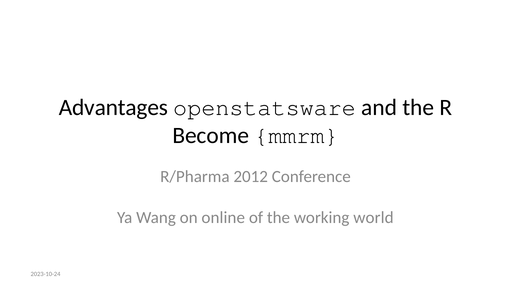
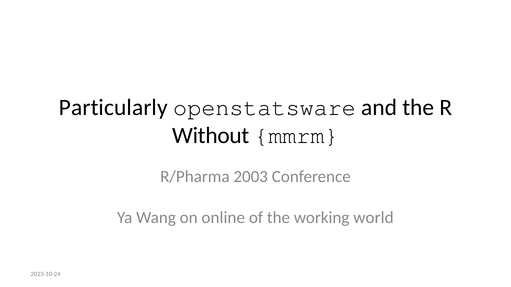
Advantages: Advantages -> Particularly (113, 108)
Become: Become -> Without (211, 136)
2012: 2012 -> 2003 (251, 177)
